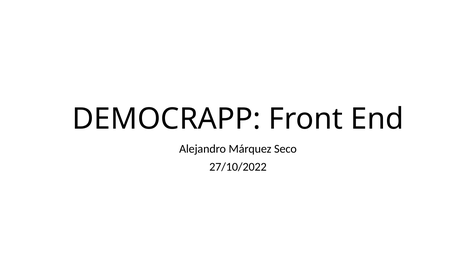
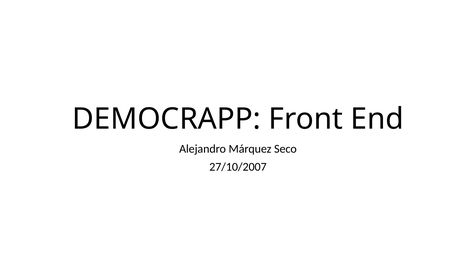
27/10/2022: 27/10/2022 -> 27/10/2007 (238, 167)
